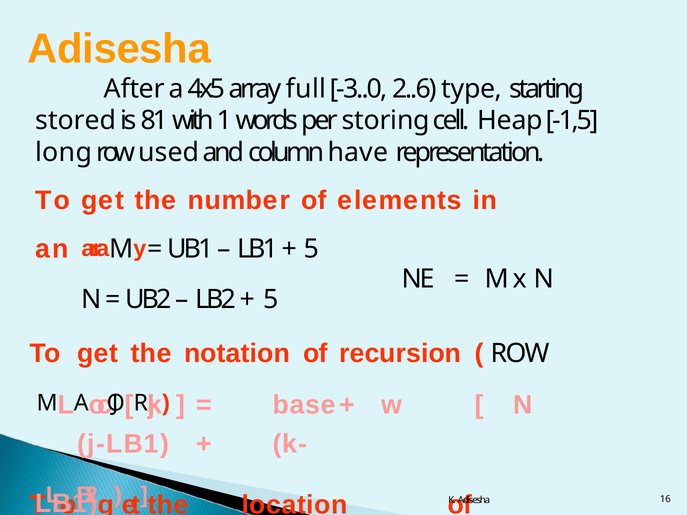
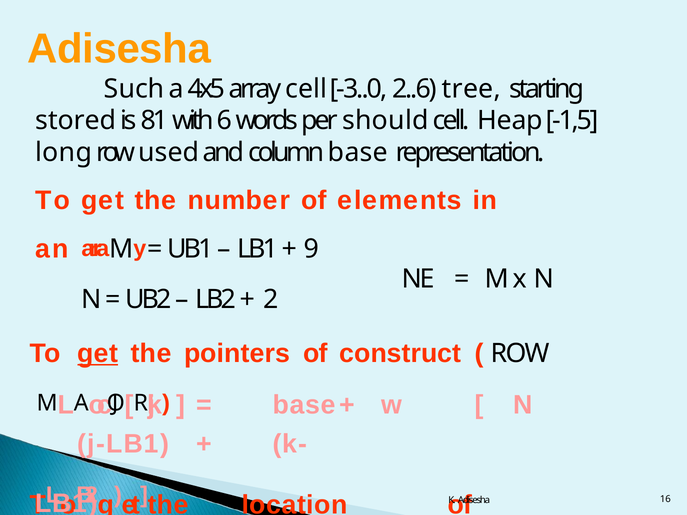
After: After -> Such (134, 89)
array full: full -> cell (306, 89)
type: type -> tree (471, 89)
1: 1 -> 6 (224, 121)
storing: storing -> should (385, 121)
have: have -> base (358, 152)
5: 5 -> 9 (311, 249)
5: 5 -> 2 (271, 300)
get underline: none -> present (98, 353)
notation: notation -> pointers (237, 353)
recursion: recursion -> construct (400, 353)
